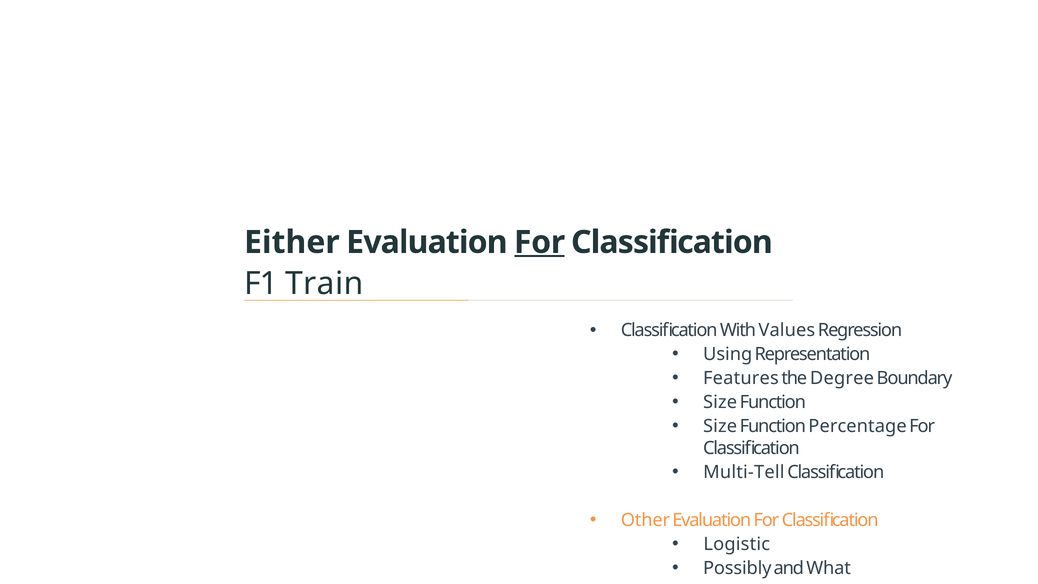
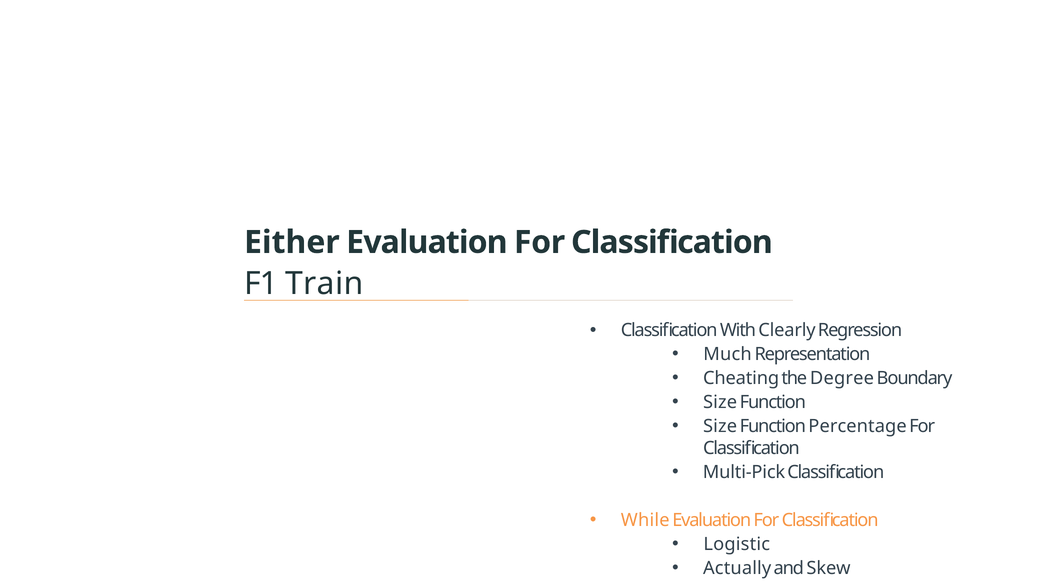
For underline: present -> none (540, 242)
Values: Values -> Clearly (787, 331)
Using: Using -> Much (728, 355)
Features: Features -> Cheating (741, 378)
Multi-Tell: Multi-Tell -> Multi-Pick (744, 472)
Other: Other -> While (645, 520)
Possibly: Possibly -> Actually (737, 568)
What: What -> Skew (829, 568)
